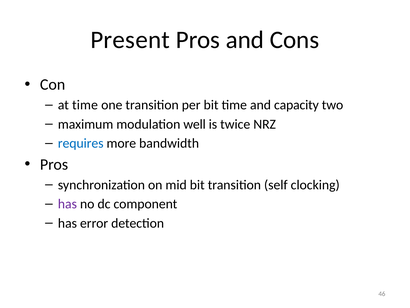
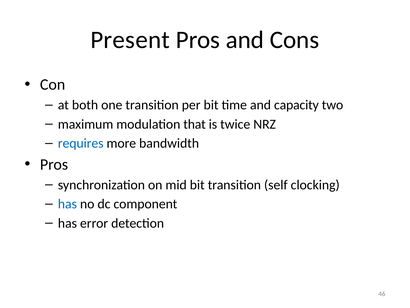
at time: time -> both (85, 105)
well: well -> that (195, 124)
has colour: purple -> blue (67, 204)
